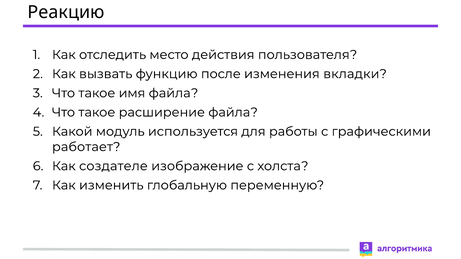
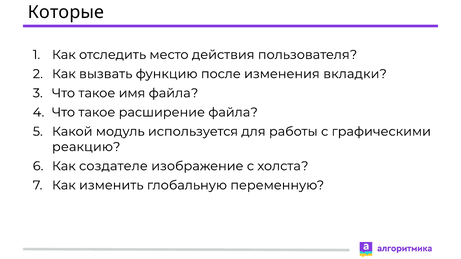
Реакцию: Реакцию -> Которые (66, 12)
работает: работает -> реакцию (86, 147)
